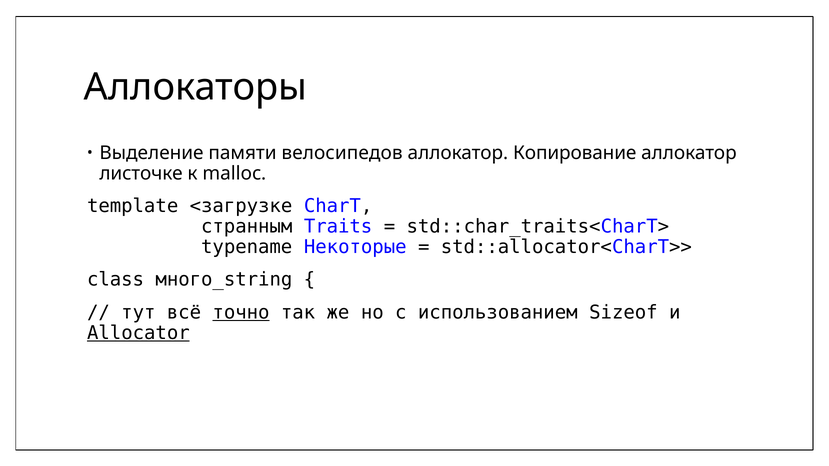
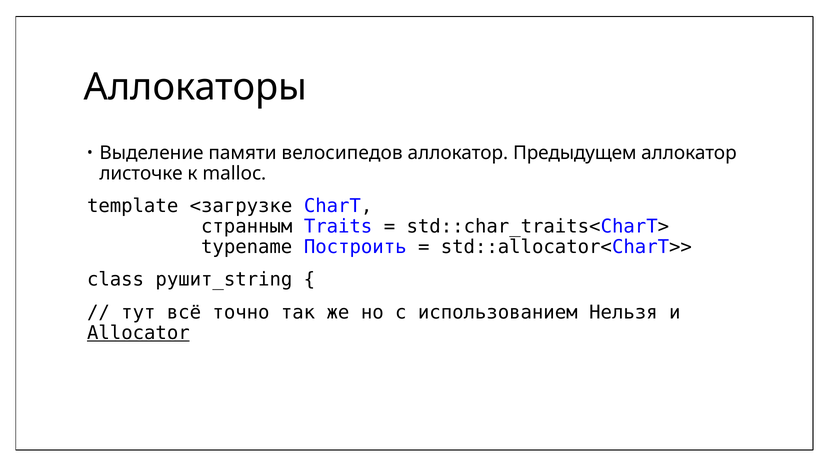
Копирование: Копирование -> Предыдущем (575, 153)
Некоторые: Некоторые -> Построить (355, 247)
много_string: много_string -> рушит_string (224, 280)
точно underline: present -> none (241, 312)
Sizeof: Sizeof -> Нельзя (623, 312)
